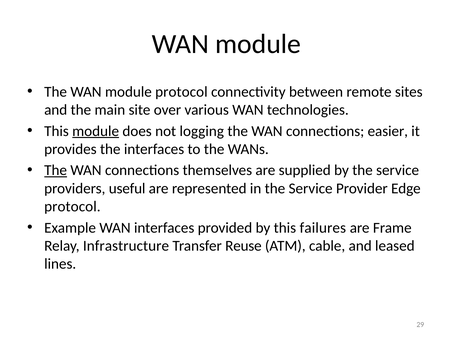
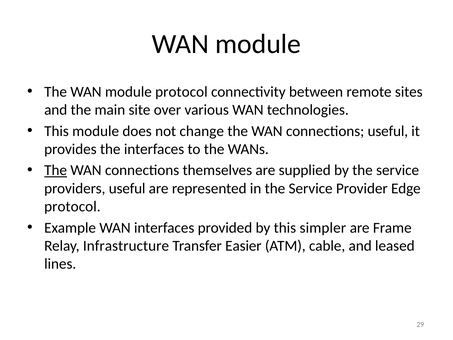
module underline: present -> none (96, 131)
logging: logging -> change (202, 131)
connections easier: easier -> useful (388, 131)
failures: failures -> simpler (323, 228)
Reuse: Reuse -> Easier (243, 246)
